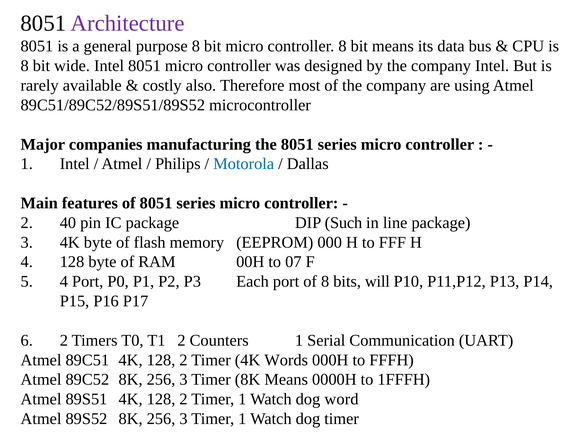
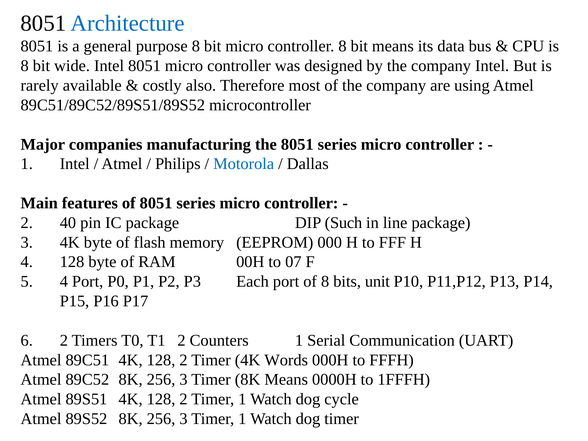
Architecture colour: purple -> blue (128, 23)
will: will -> unit (377, 282)
word: word -> cycle (342, 399)
